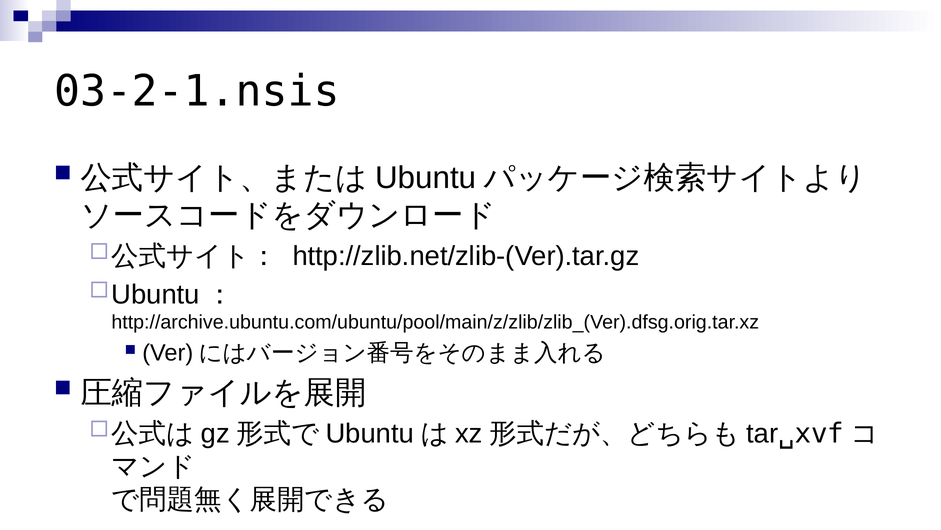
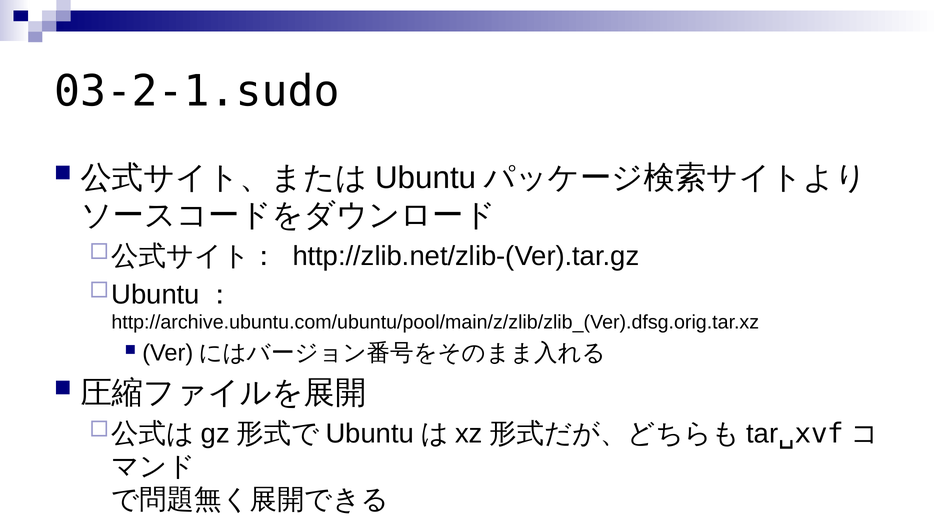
03-2-1.nsis: 03-2-1.nsis -> 03-2-1.sudo (197, 91)
